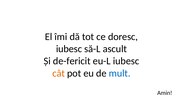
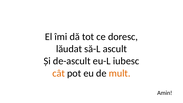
iubesc: iubesc -> lăudat (69, 49)
de-fericit: de-fericit -> de-ascult (72, 61)
mult colour: blue -> orange (120, 73)
